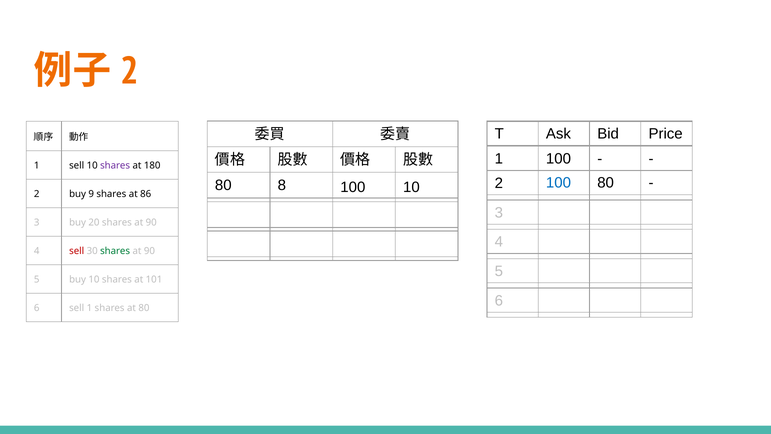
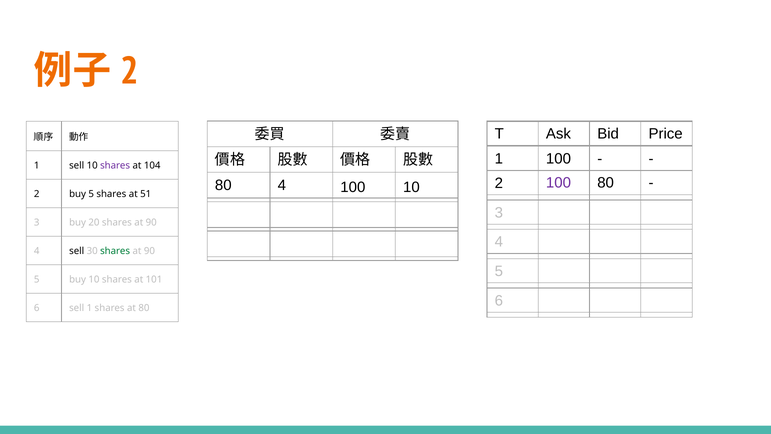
180: 180 -> 104 (152, 165)
100 colour: blue -> purple (558, 183)
80 8: 8 -> 4 (282, 185)
buy 9: 9 -> 5 (91, 194)
86: 86 -> 51 (146, 194)
sell colour: red -> black (77, 251)
